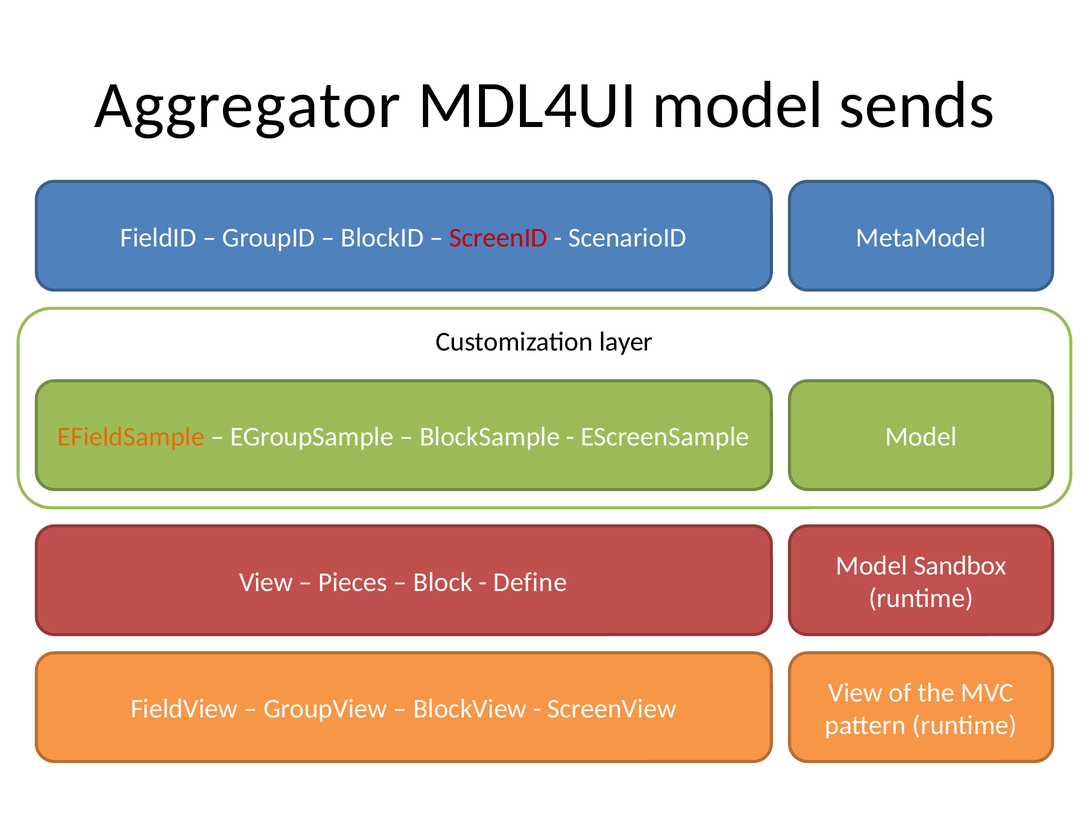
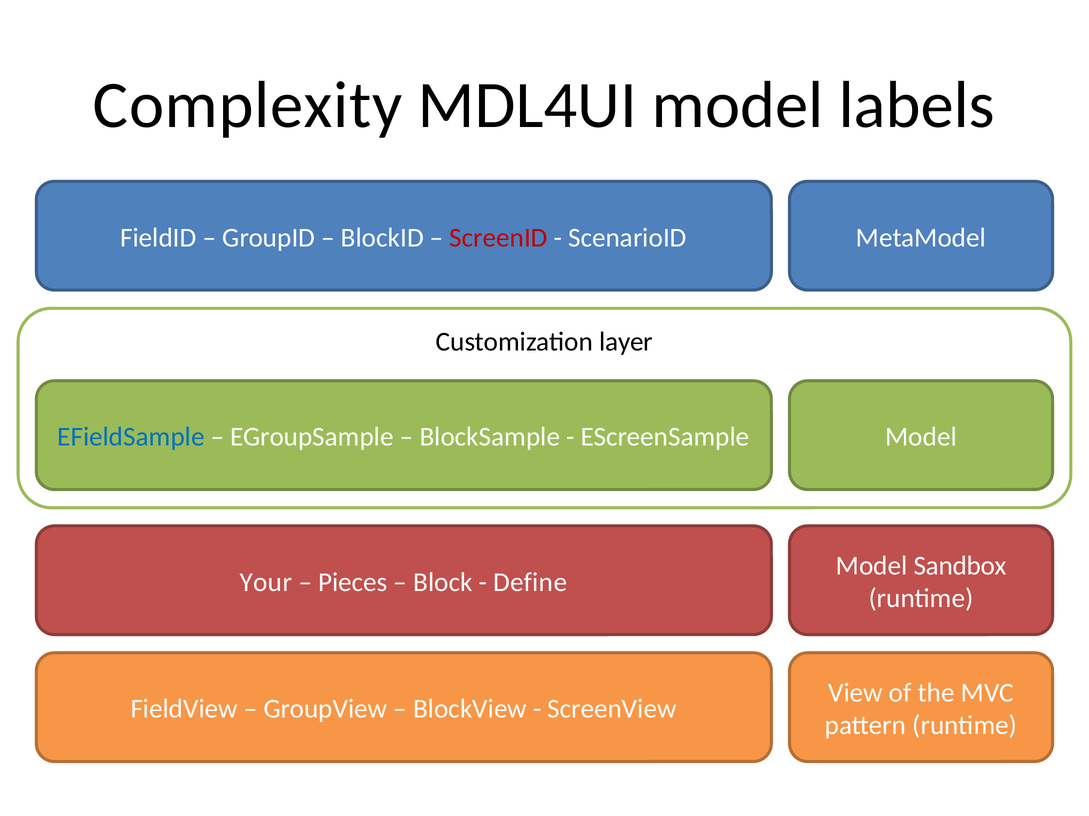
Aggregator: Aggregator -> Complexity (248, 105)
sends: sends -> labels (917, 105)
EFieldSample colour: orange -> blue (131, 437)
View: View -> Your (266, 583)
